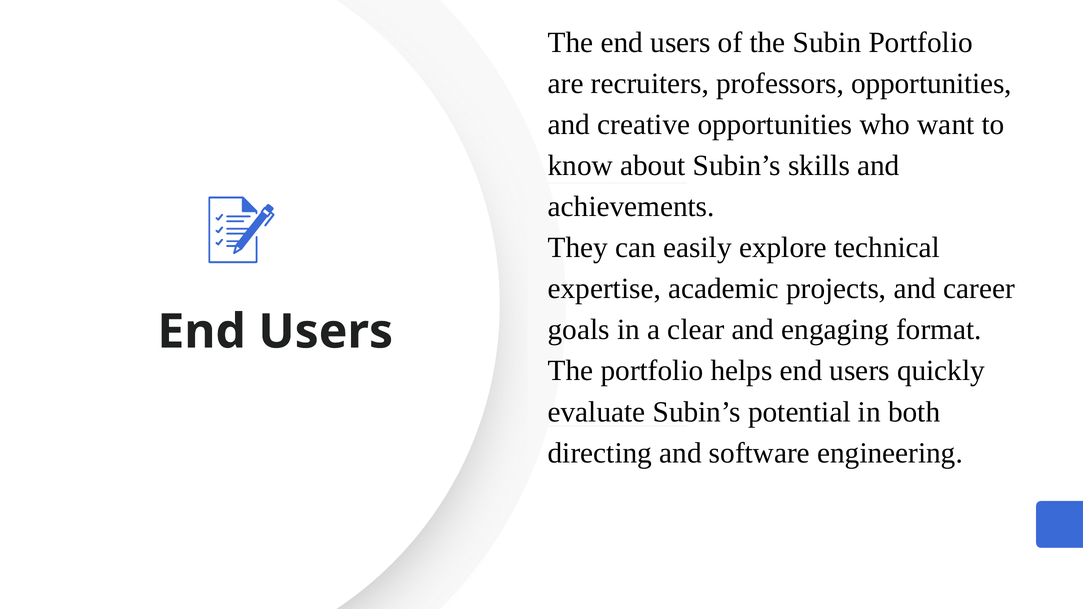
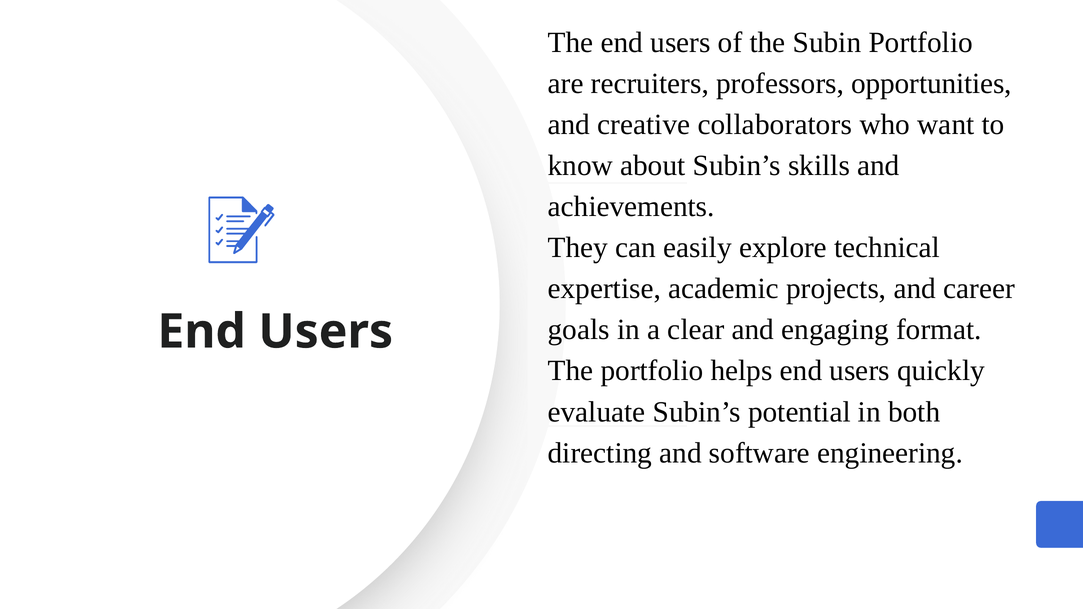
creative opportunities: opportunities -> collaborators (775, 125)
